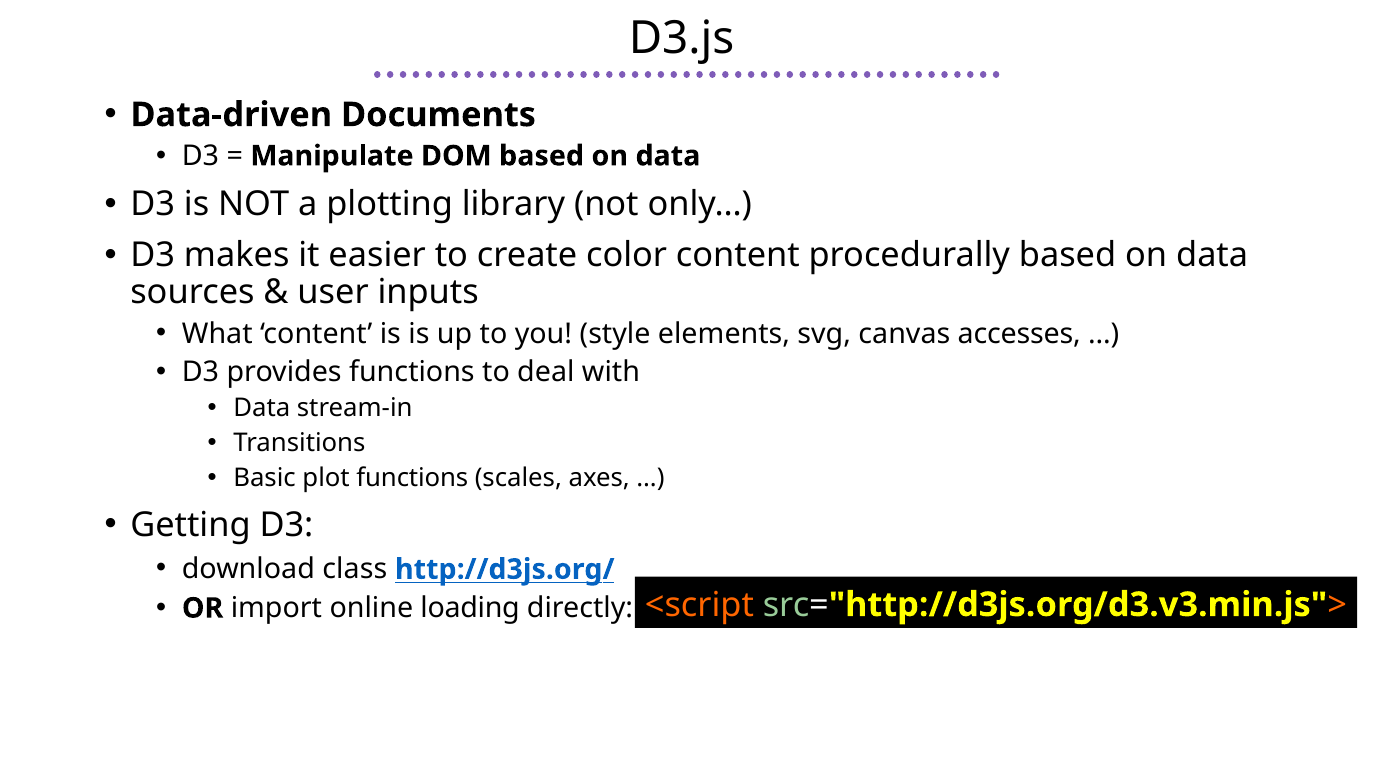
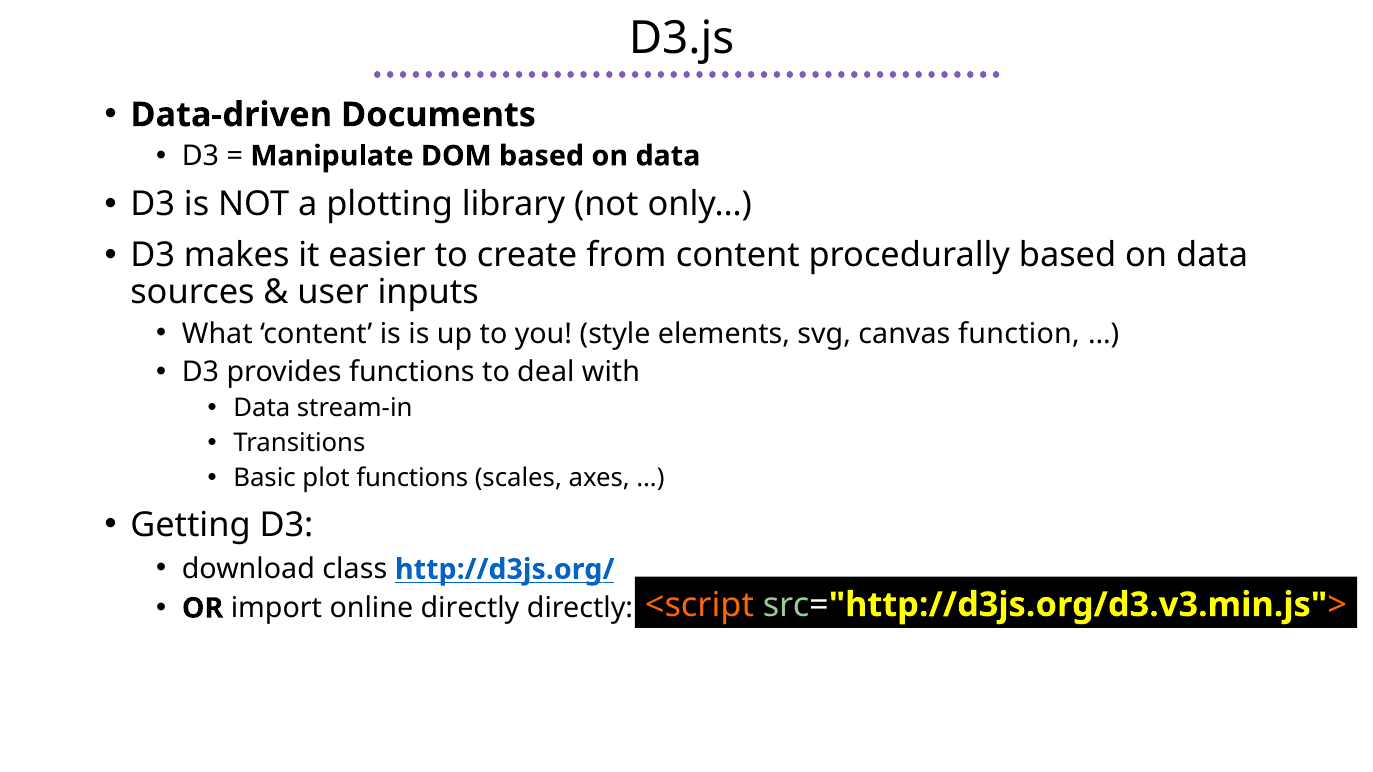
color: color -> from (626, 256)
accesses: accesses -> function (1019, 334)
online loading: loading -> directly (470, 608)
